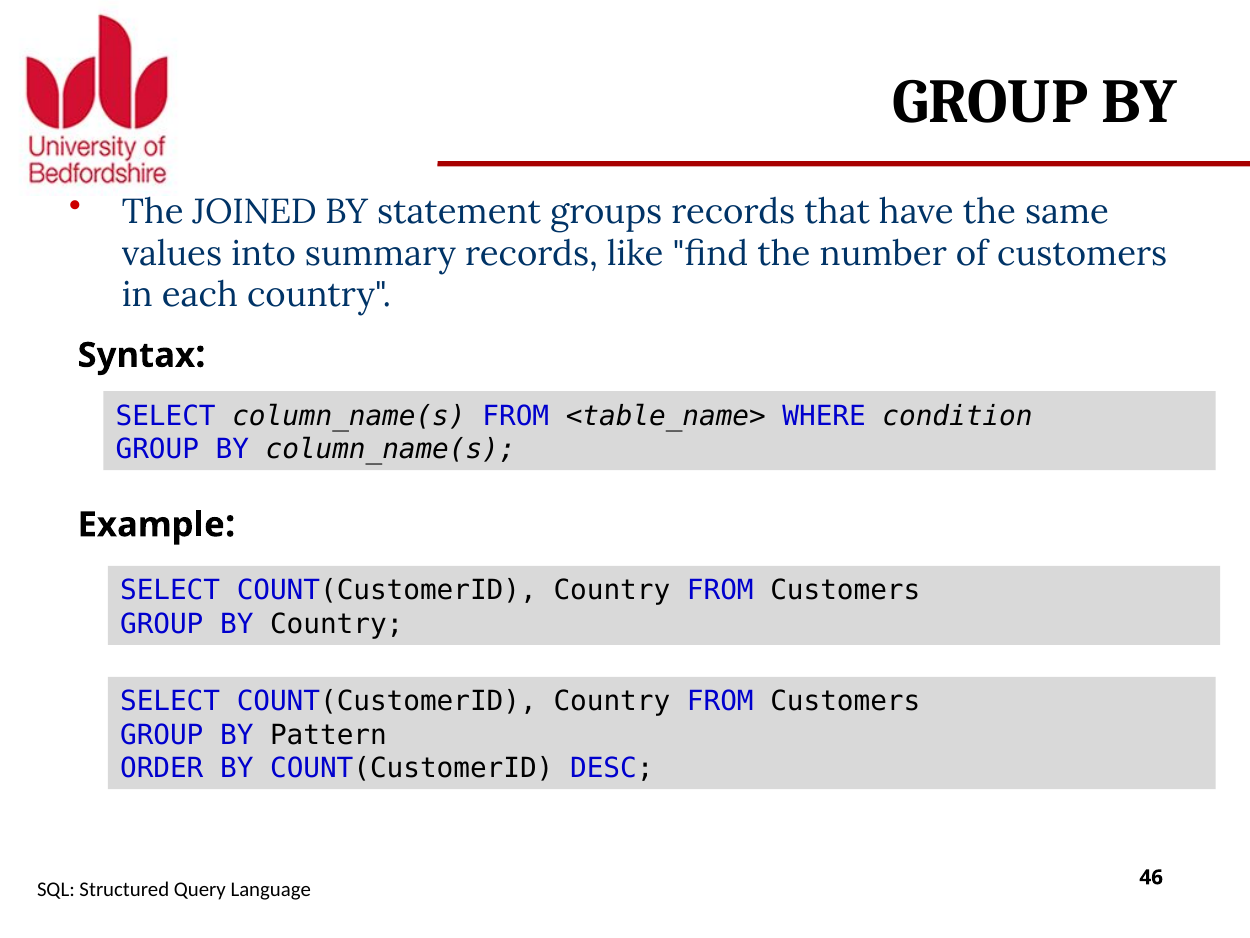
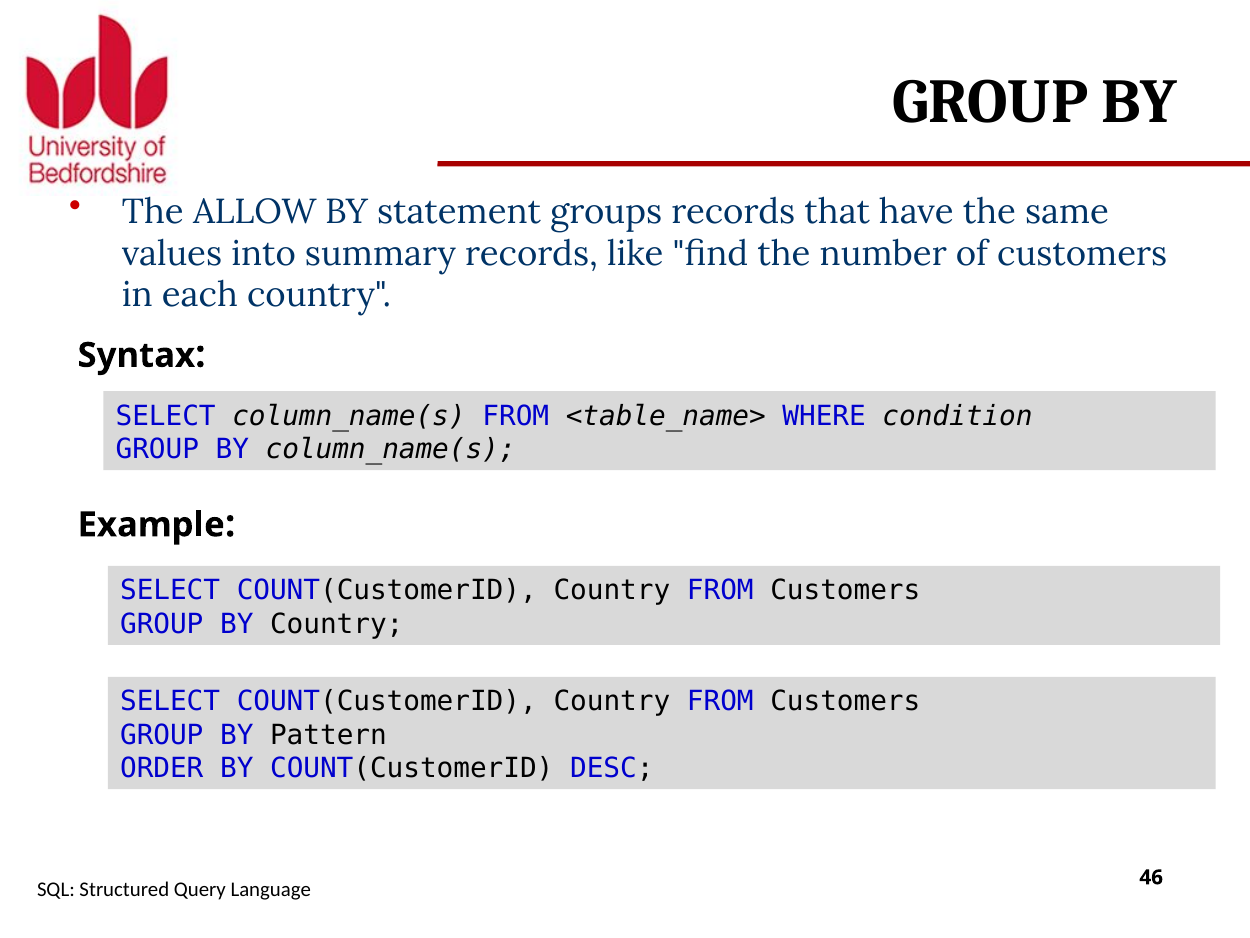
JOINED: JOINED -> ALLOW (255, 212)
